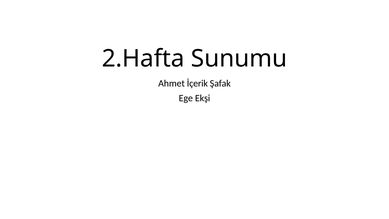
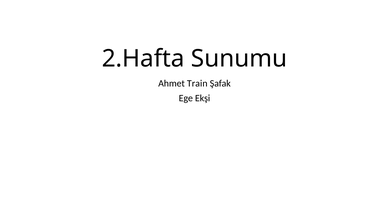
İçerik: İçerik -> Train (197, 83)
